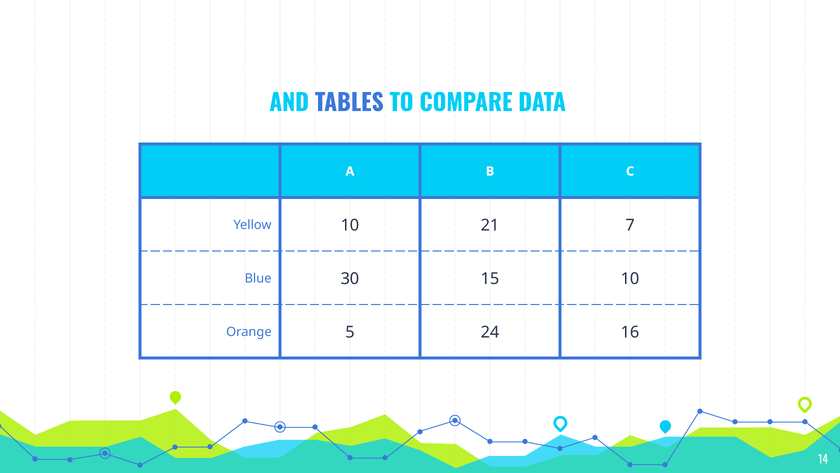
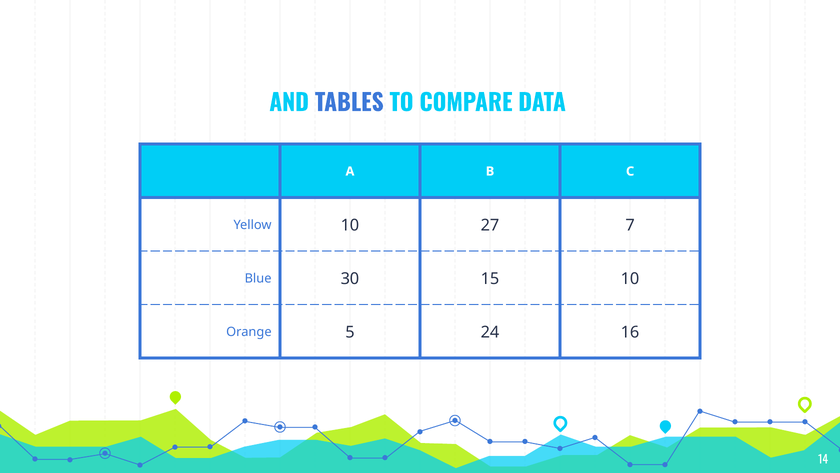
21: 21 -> 27 (490, 225)
